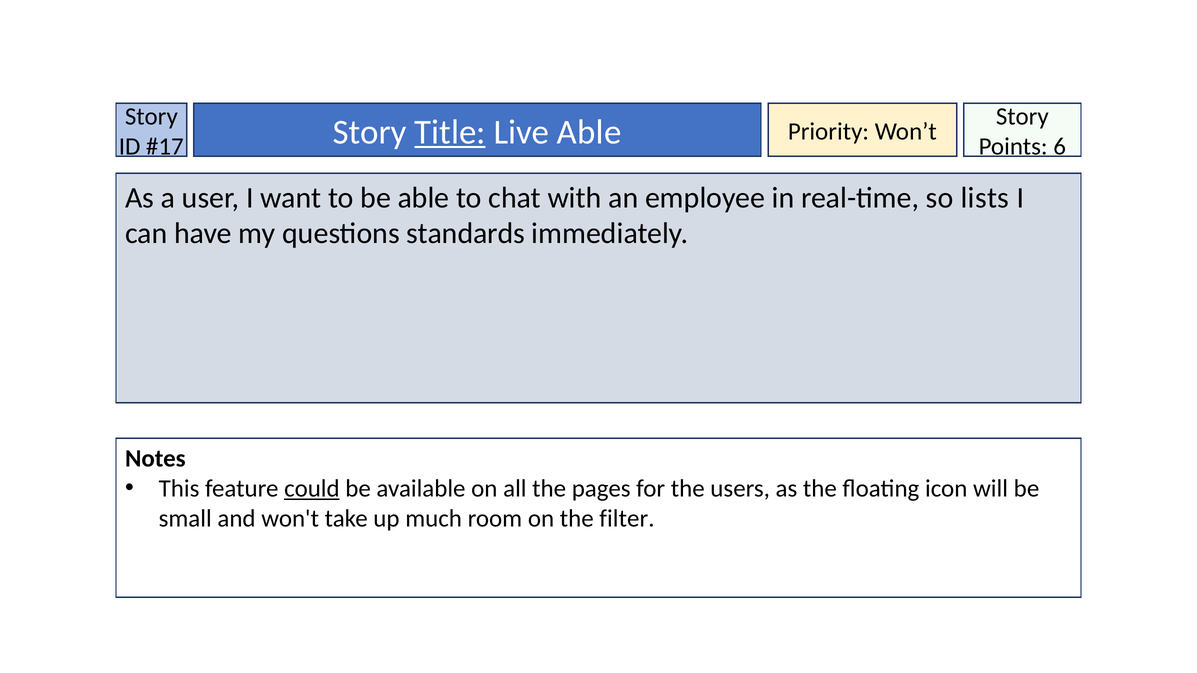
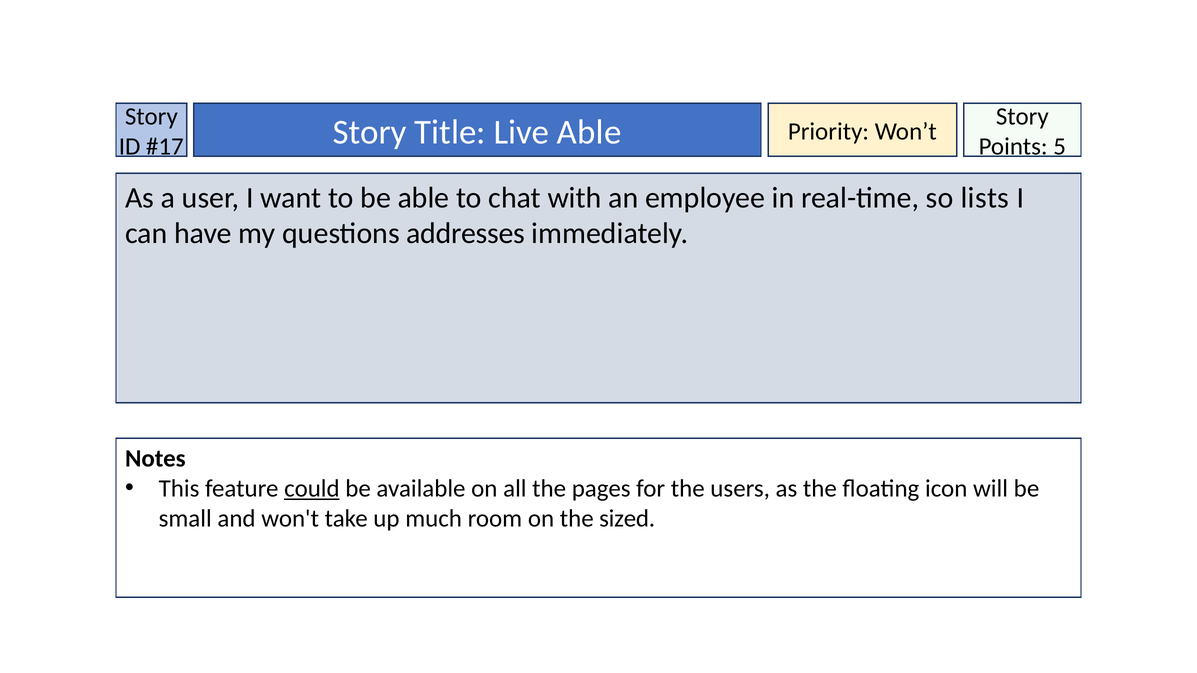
Title underline: present -> none (450, 132)
6: 6 -> 5 (1060, 146)
standards: standards -> addresses (466, 234)
filter: filter -> sized (627, 519)
